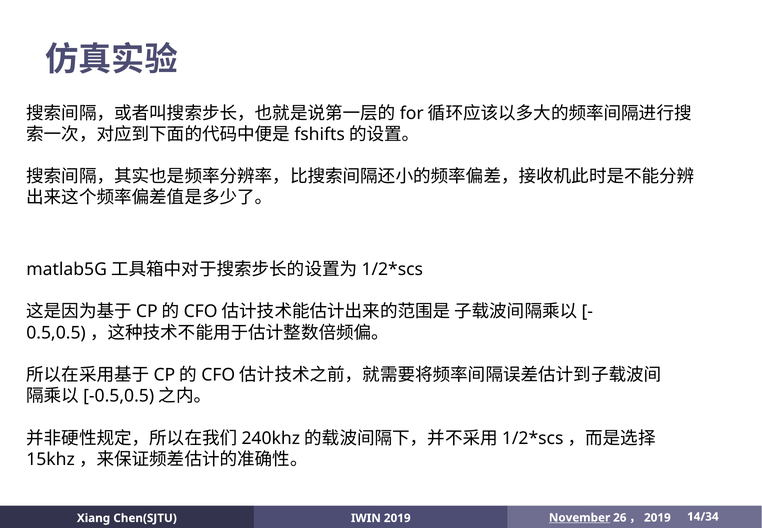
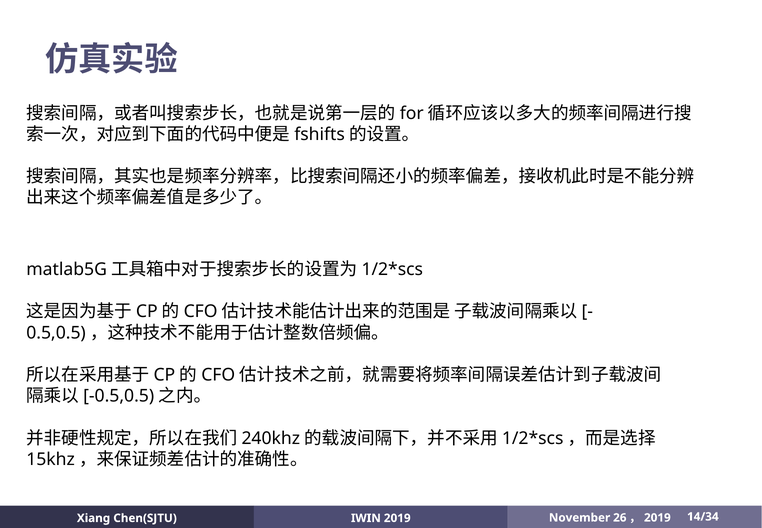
November underline: present -> none (580, 517)
